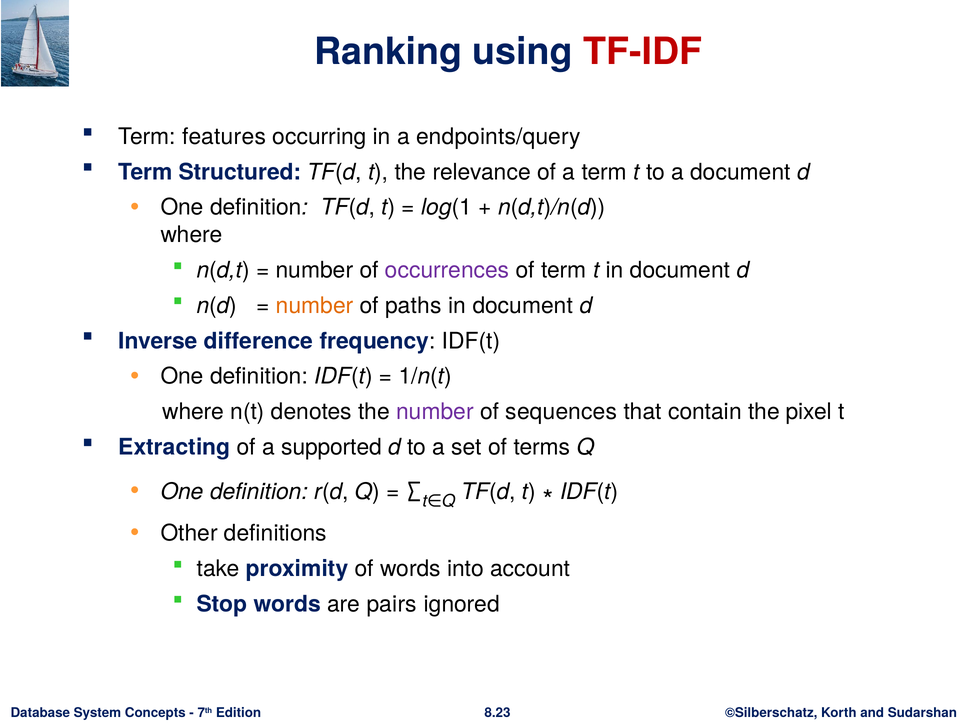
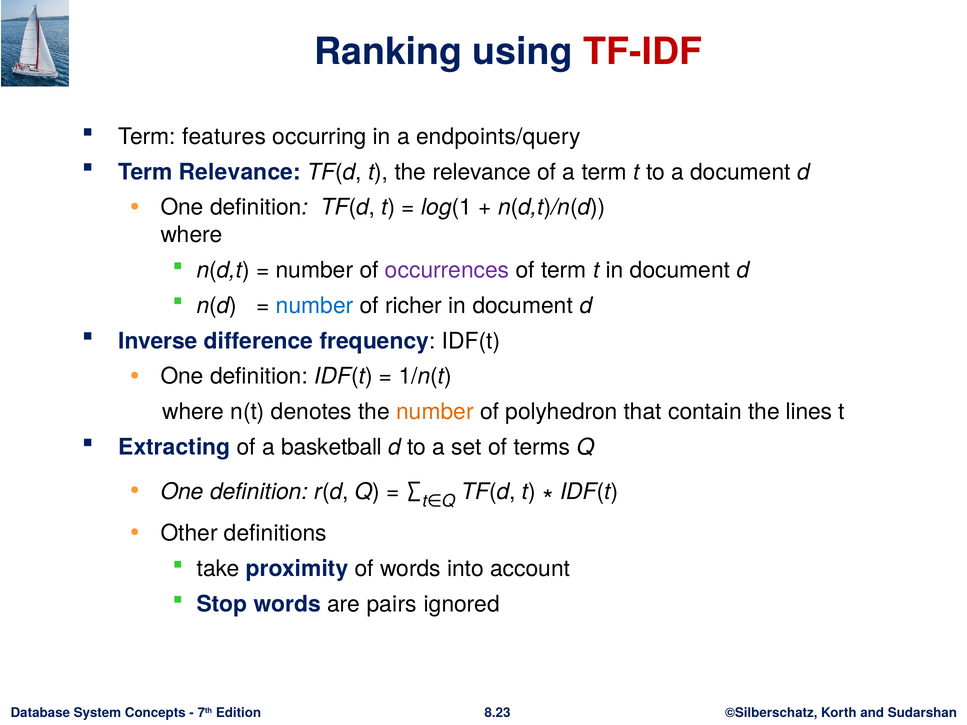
Term Structured: Structured -> Relevance (240, 172)
number colour: orange -> blue (315, 306)
paths: paths -> richer (414, 306)
number colour: purple -> orange (435, 412)
sequences: sequences -> polyhedron (561, 412)
pixel: pixel -> lines (809, 412)
supported: supported -> basketball (332, 447)
